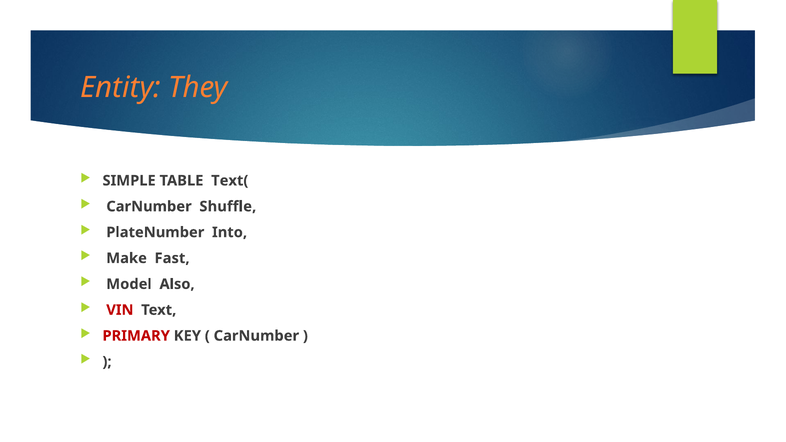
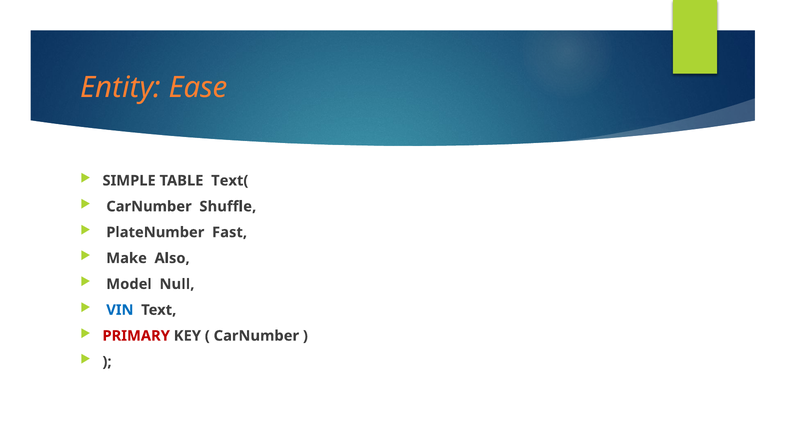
They: They -> Ease (198, 88)
Into: Into -> Fast (230, 232)
Fast: Fast -> Also (172, 258)
Also: Also -> Null (177, 284)
VIN colour: red -> blue (120, 310)
